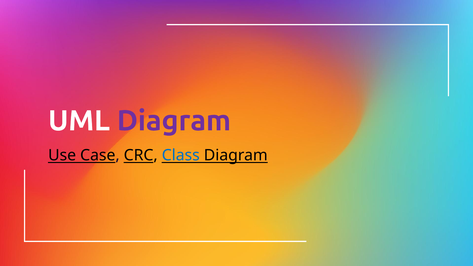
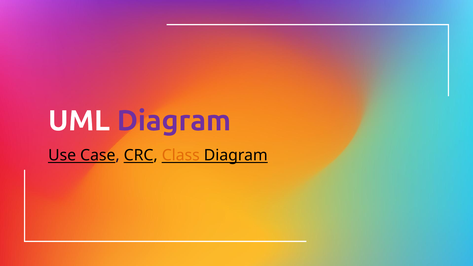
Class colour: blue -> orange (181, 155)
